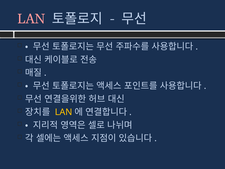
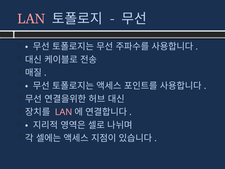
LAN colour: yellow -> pink (64, 112)
